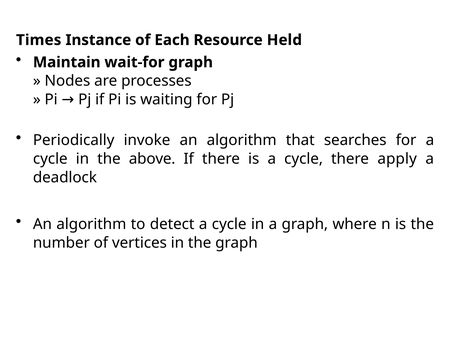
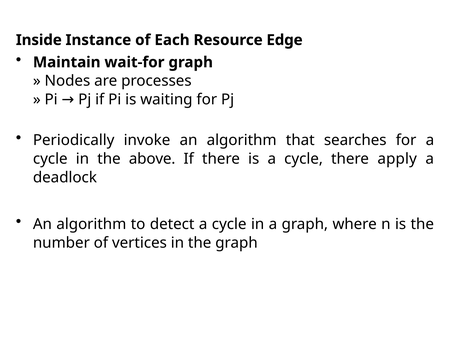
Times: Times -> Inside (39, 40)
Held: Held -> Edge (285, 40)
